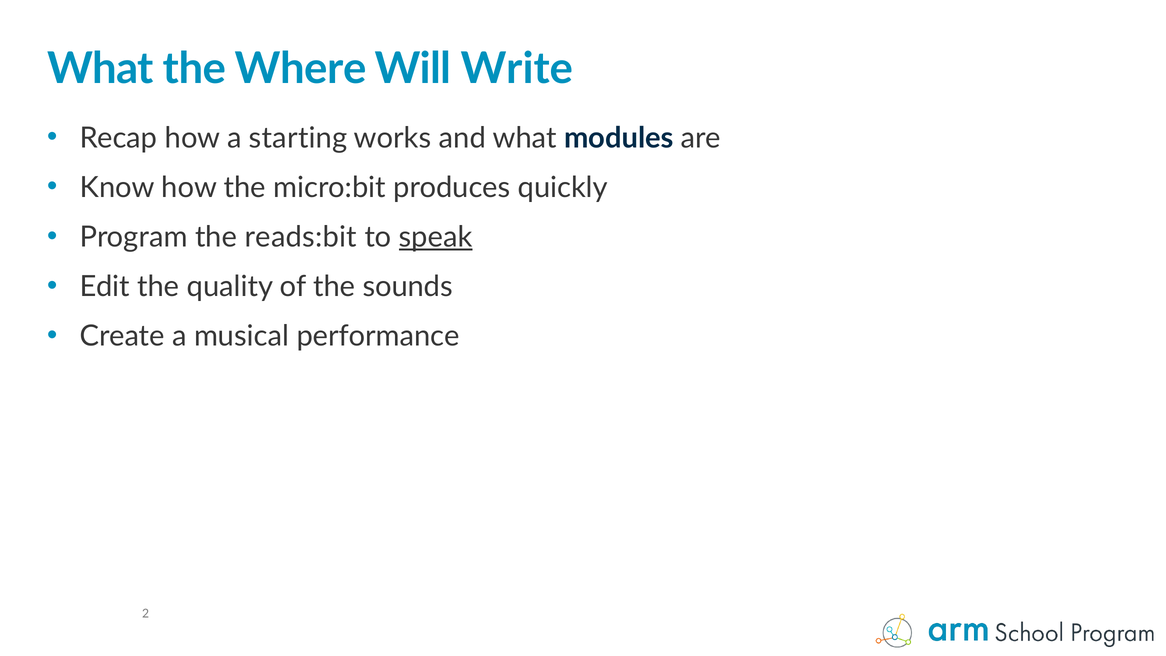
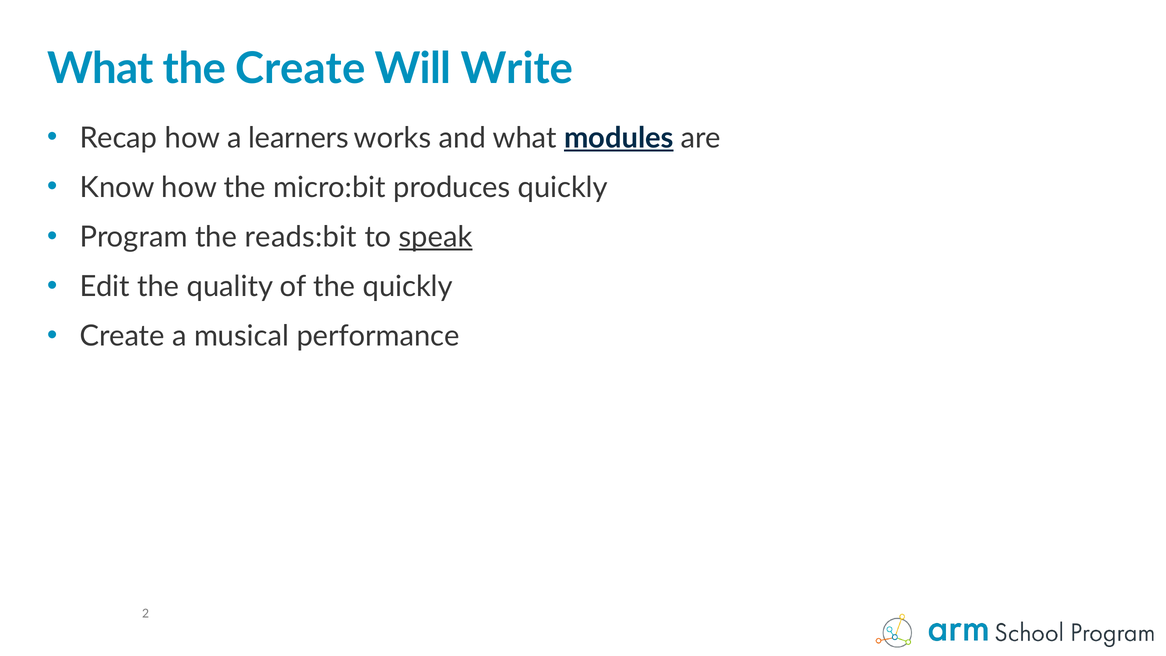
the Where: Where -> Create (300, 69)
starting: starting -> learners (299, 138)
modules underline: none -> present (619, 138)
the sounds: sounds -> quickly (408, 287)
